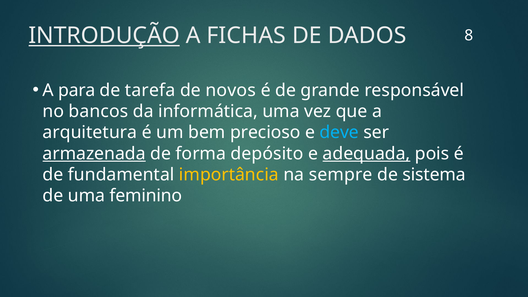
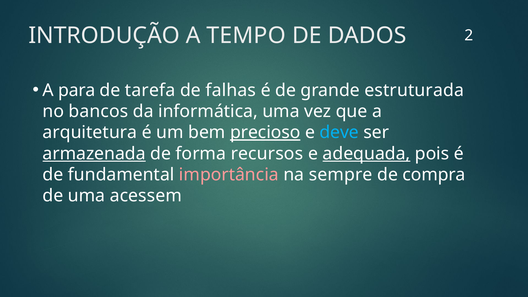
INTRODUÇÃO underline: present -> none (104, 36)
FICHAS: FICHAS -> TEMPO (246, 36)
8: 8 -> 2 (469, 35)
novos: novos -> falhas (231, 90)
responsável: responsável -> estruturada (414, 90)
precioso underline: none -> present (265, 132)
depósito: depósito -> recursos (267, 154)
importância colour: yellow -> pink (229, 175)
sistema: sistema -> compra (434, 175)
feminino: feminino -> acessem (146, 196)
